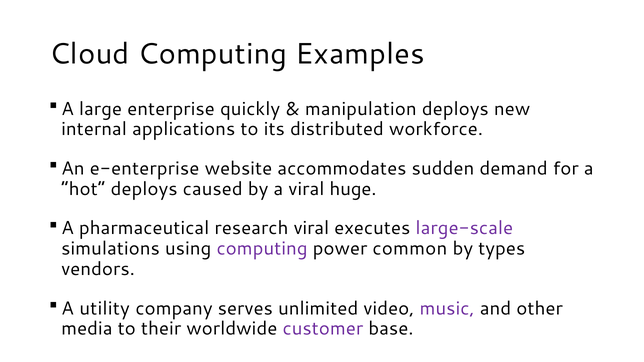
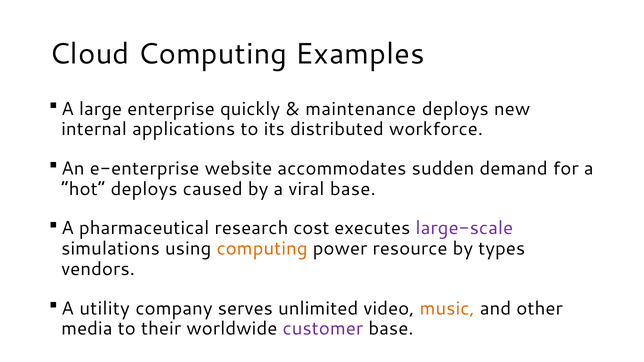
manipulation: manipulation -> maintenance (361, 109)
viral huge: huge -> base (353, 189)
research viral: viral -> cost (311, 228)
computing colour: purple -> orange (262, 249)
common: common -> resource (410, 249)
music colour: purple -> orange (447, 309)
